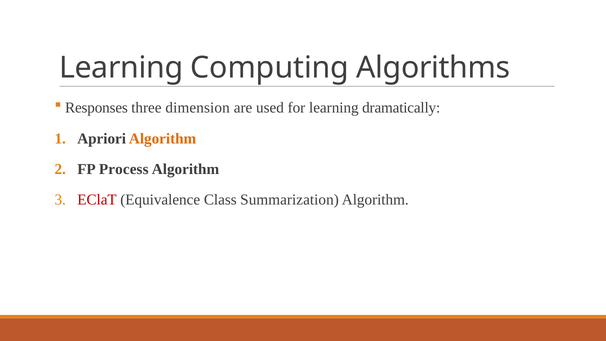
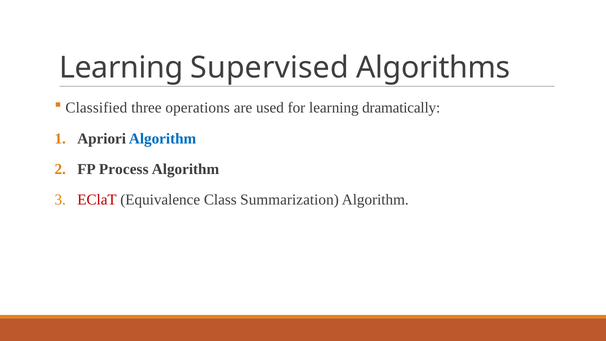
Computing: Computing -> Supervised (270, 68)
Responses: Responses -> Classified (96, 108)
dimension: dimension -> operations (198, 108)
Algorithm colour: orange -> blue (163, 138)
